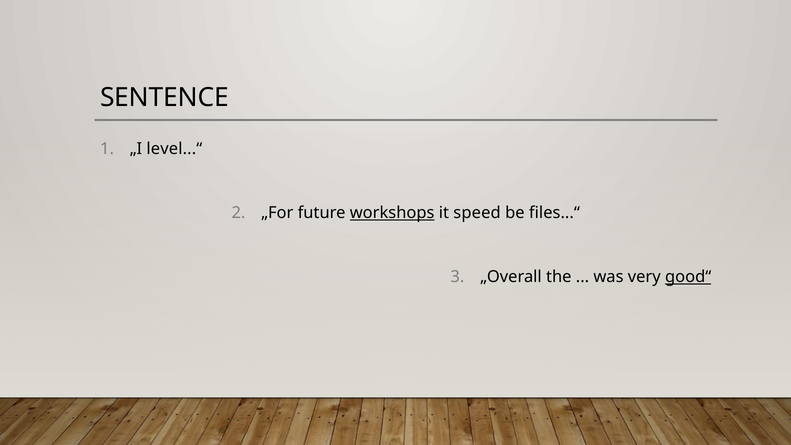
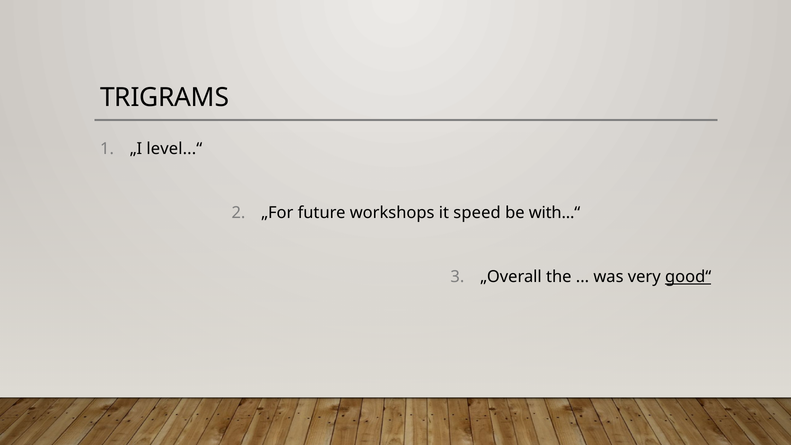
SENTENCE: SENTENCE -> TRIGRAMS (165, 98)
workshops underline: present -> none (392, 213)
files...“: files...“ -> with...“ (554, 213)
